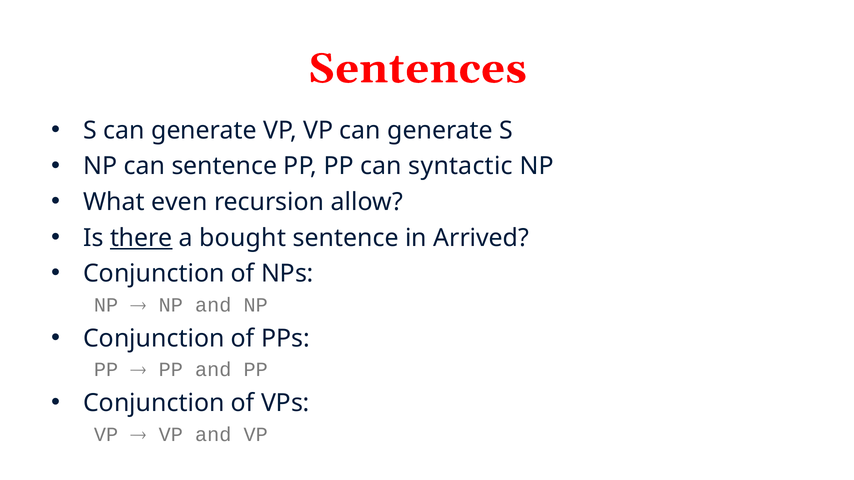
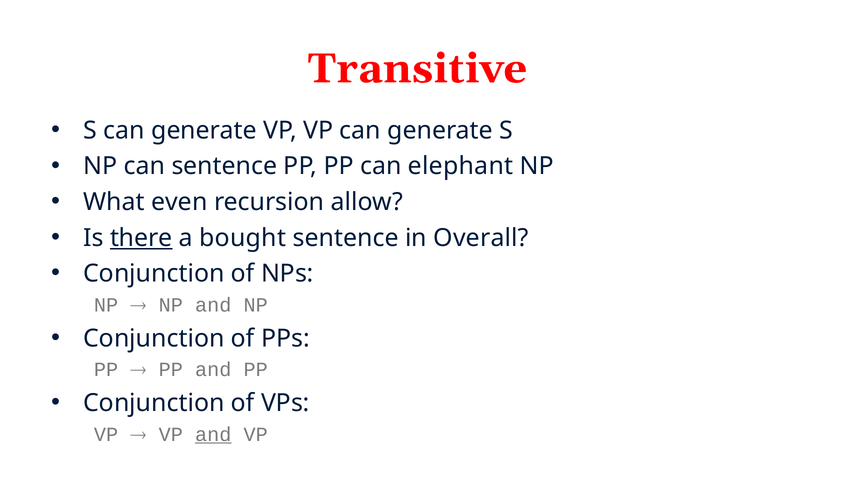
Sentences: Sentences -> Transitive (417, 69)
syntactic: syntactic -> elephant (461, 166)
Arrived: Arrived -> Overall (481, 238)
and underline: none -> present (213, 435)
